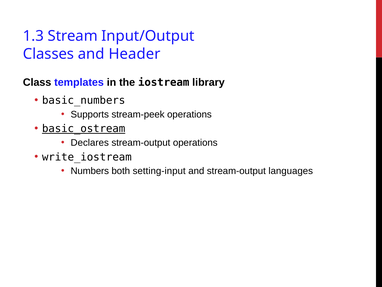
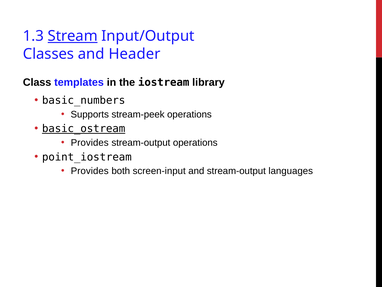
Stream underline: none -> present (73, 36)
Declares: Declares -> Provides (90, 142)
write_iostream: write_iostream -> point_iostream (87, 157)
Numbers: Numbers -> Provides (90, 171)
setting-input: setting-input -> screen-input (159, 171)
